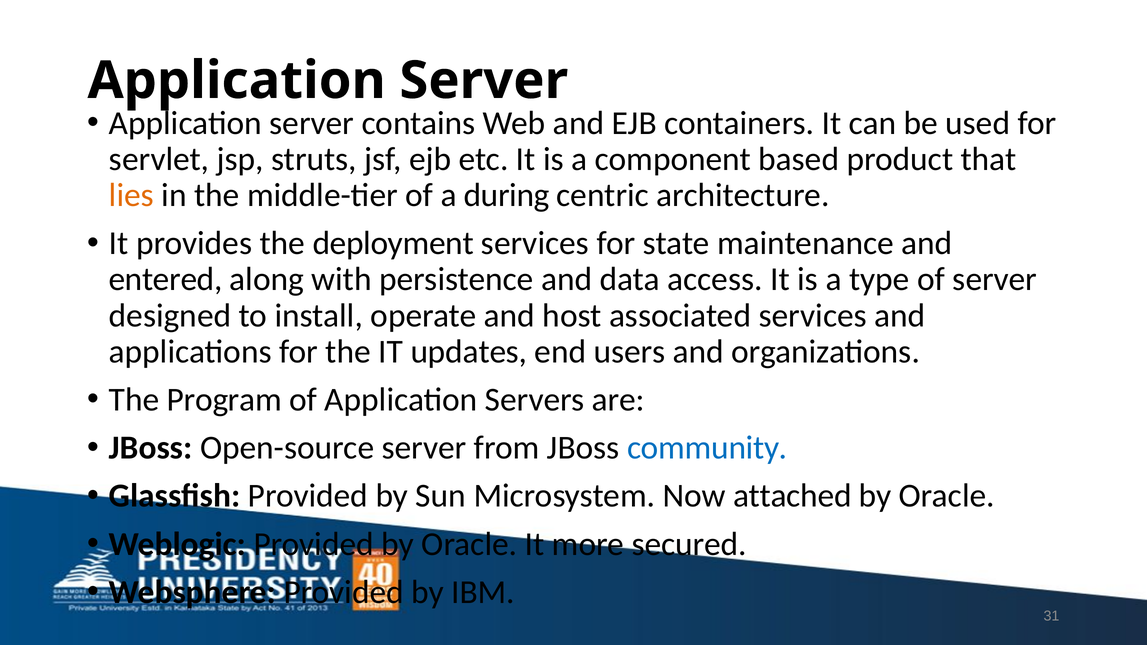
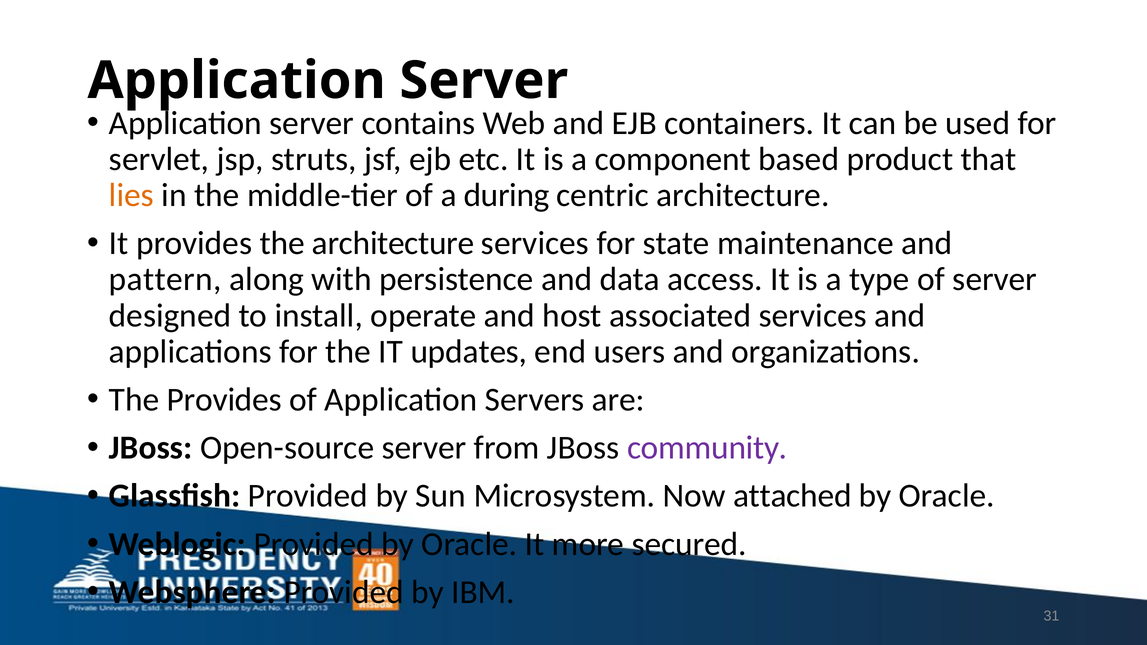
the deployment: deployment -> architecture (393, 243)
entered: entered -> pattern (165, 280)
The Program: Program -> Provides (224, 400)
community colour: blue -> purple (707, 448)
